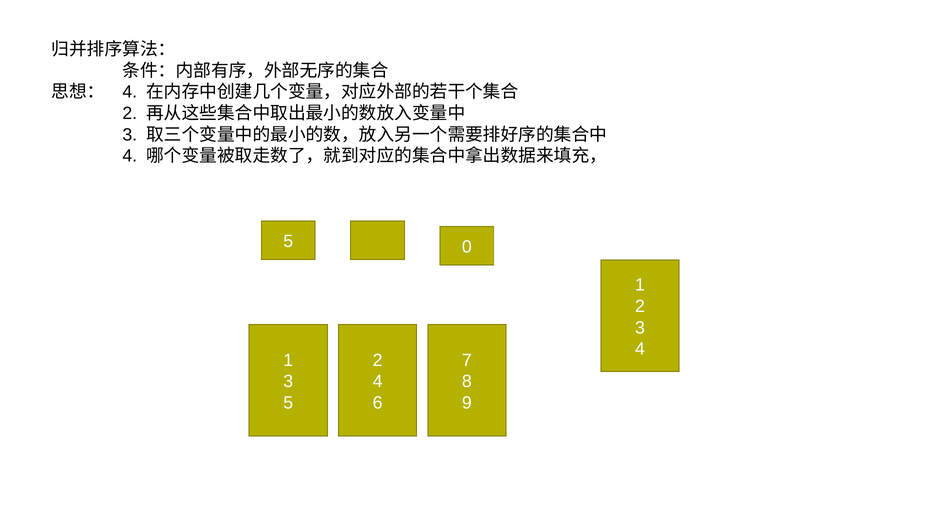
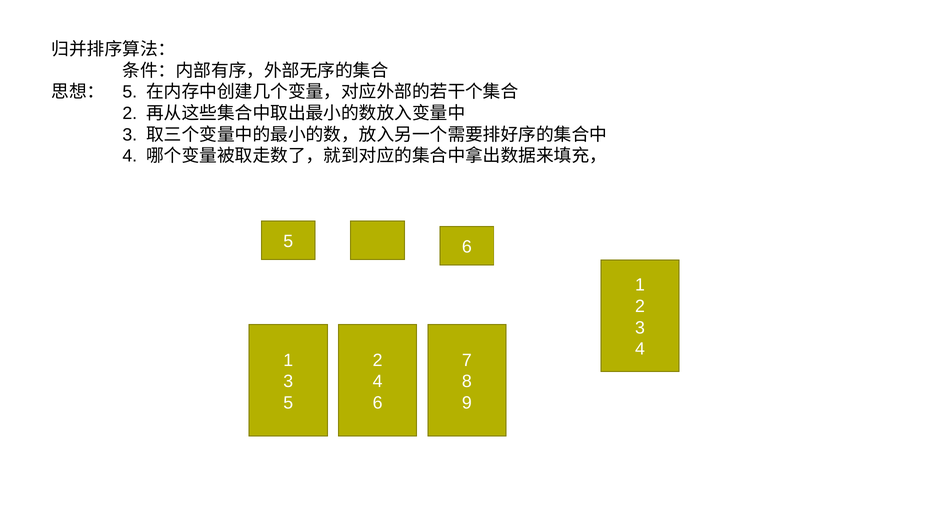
4: 4 -> 5 (130, 92)
5 0: 0 -> 6 (467, 247)
